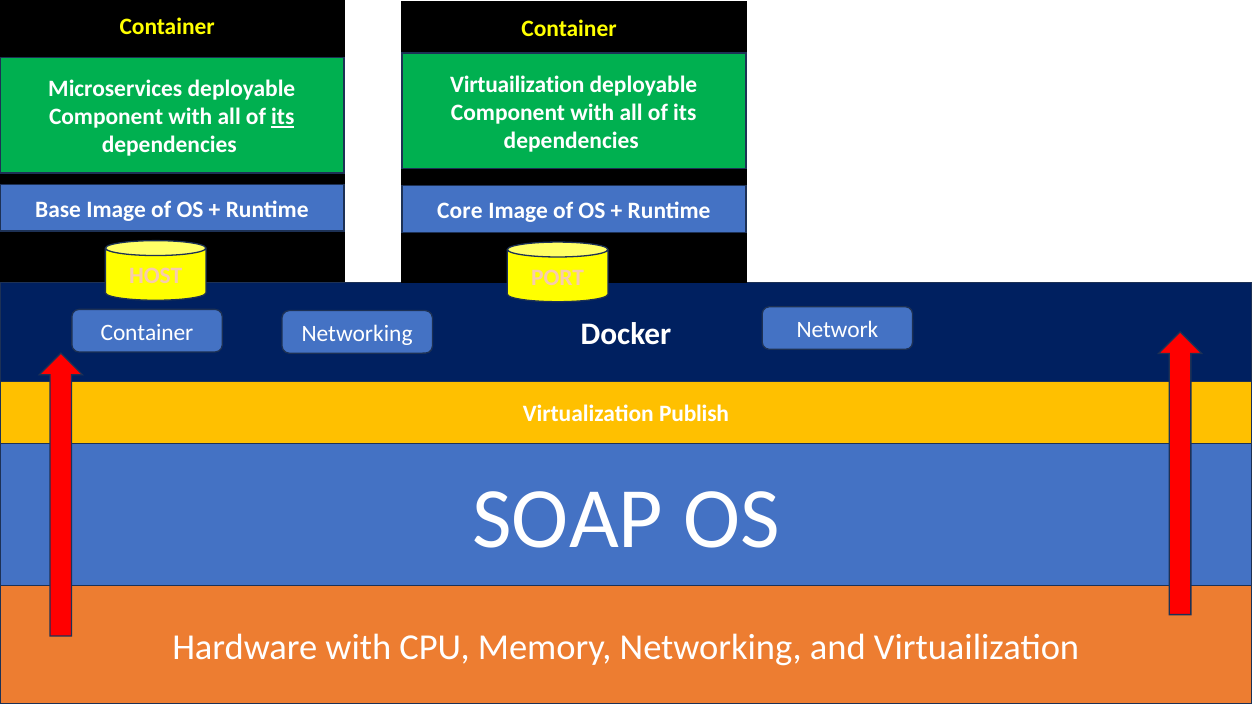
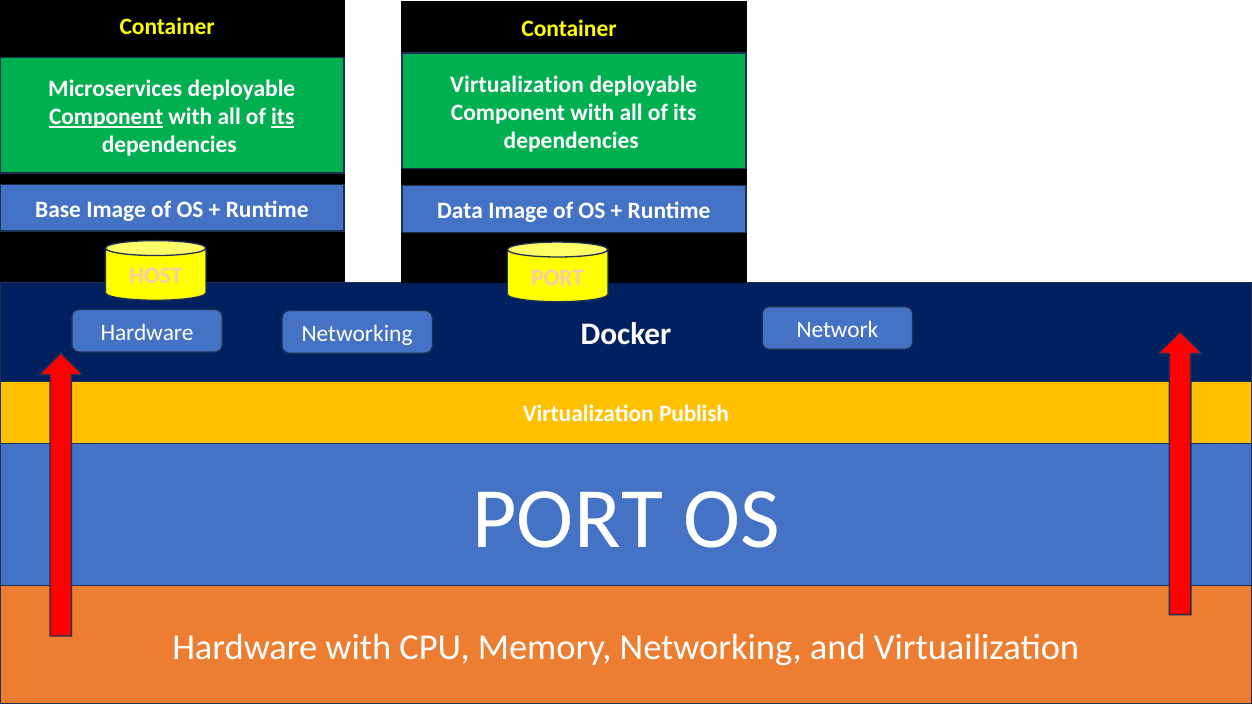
Virtuailization: Virtuailization -> Virtualization (517, 84)
Component underline: none -> present (106, 117)
Core: Core -> Data (460, 211)
Container: Container -> Hardware (147, 332)
SOAP: SOAP -> PORT (568, 520)
